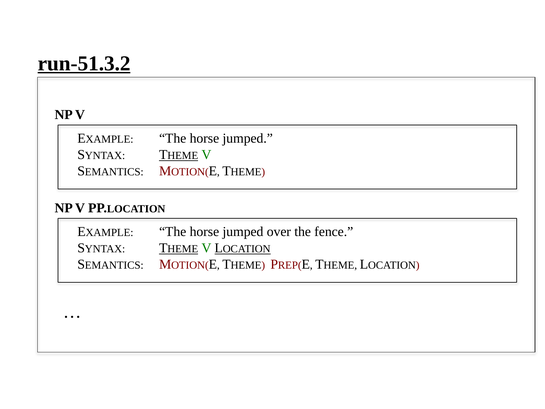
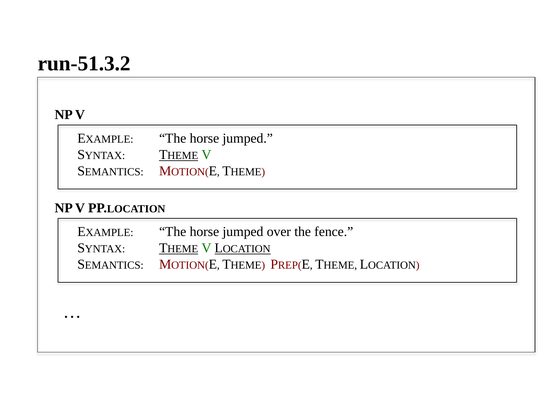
run-51.3.2 underline: present -> none (84, 64)
